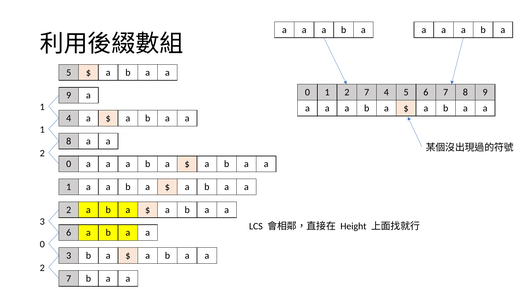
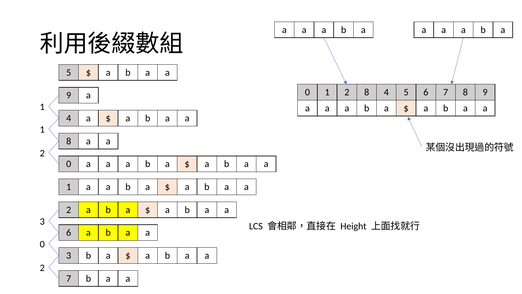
2 7: 7 -> 8 (367, 92)
